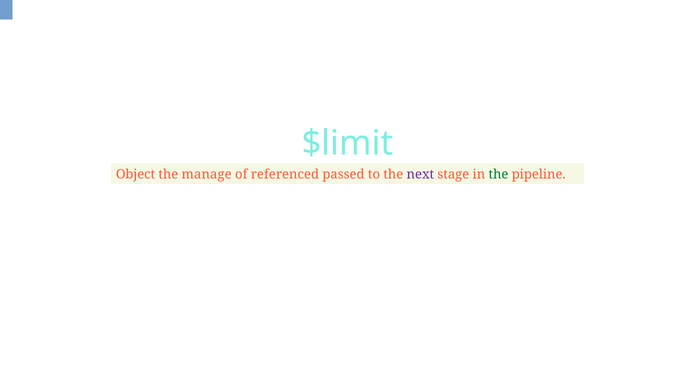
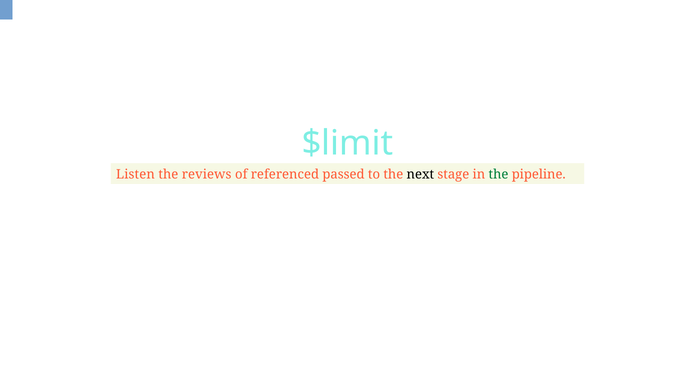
Object: Object -> Listen (135, 174)
manage: manage -> reviews (207, 174)
next colour: purple -> black (420, 174)
